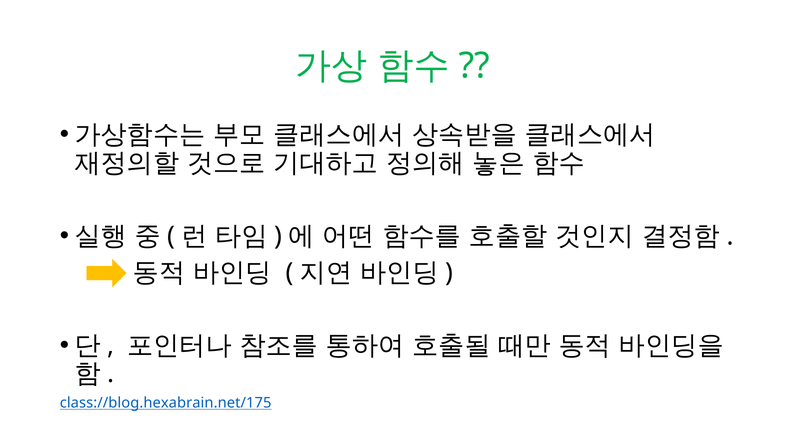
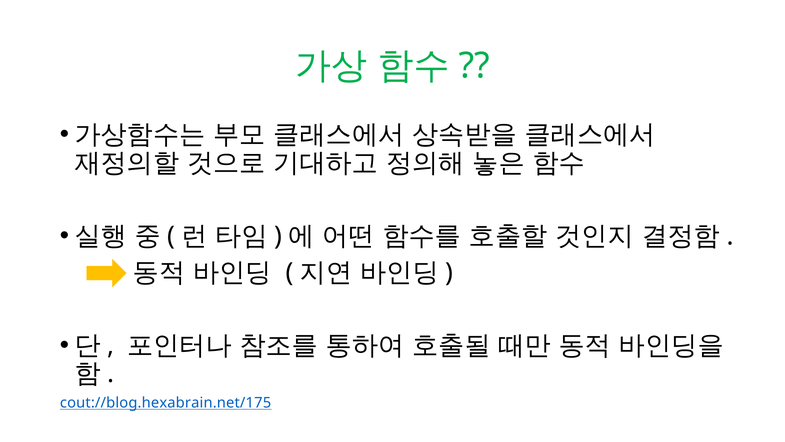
class://blog.hexabrain.net/175: class://blog.hexabrain.net/175 -> cout://blog.hexabrain.net/175 (166, 402)
